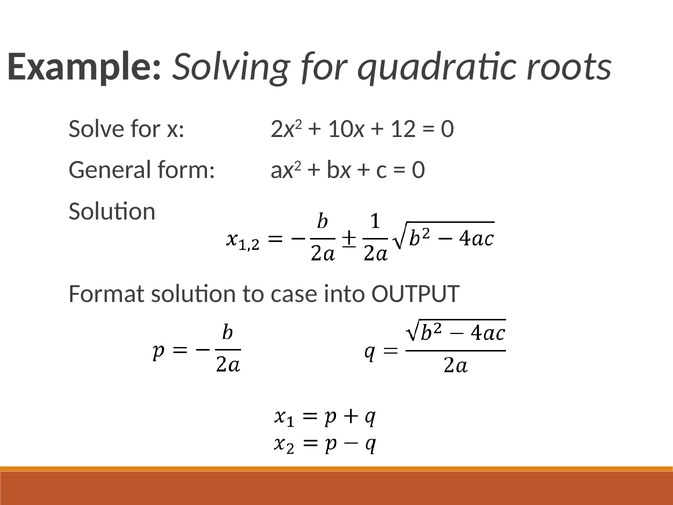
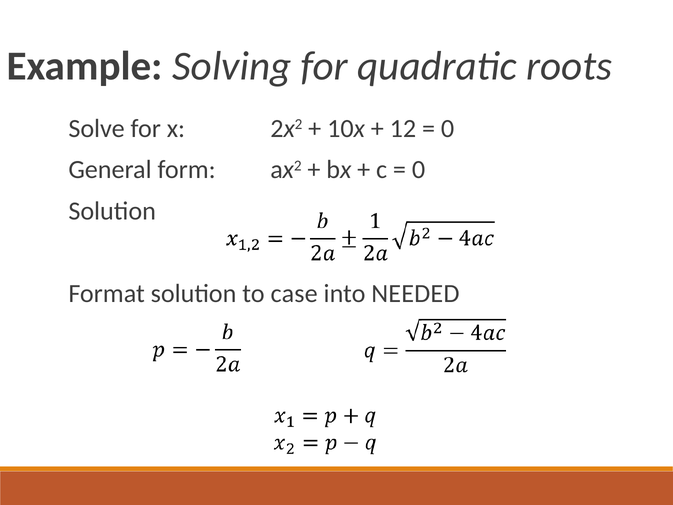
OUTPUT: OUTPUT -> NEEDED (415, 294)
